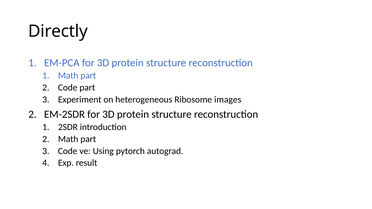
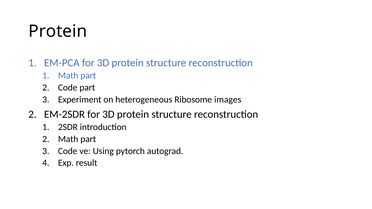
Directly: Directly -> Protein (58, 31)
